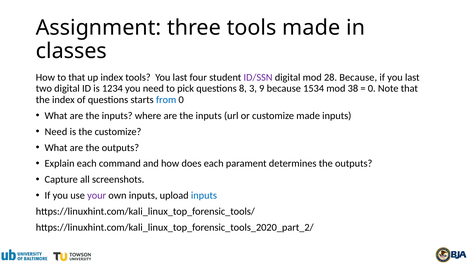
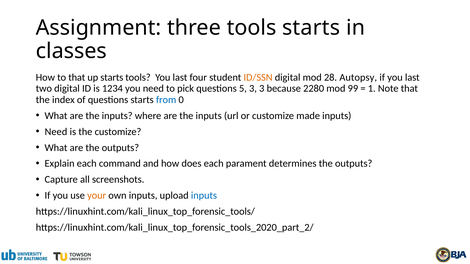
tools made: made -> starts (311, 28)
up index: index -> starts (112, 78)
ID/SSN colour: purple -> orange (258, 78)
28 Because: Because -> Autopsy (358, 78)
8: 8 -> 5 (243, 89)
3 9: 9 -> 3 (262, 89)
1534: 1534 -> 2280 (314, 89)
38: 38 -> 99 (353, 89)
0: 0 -> 1 (372, 89)
your colour: purple -> orange (97, 196)
